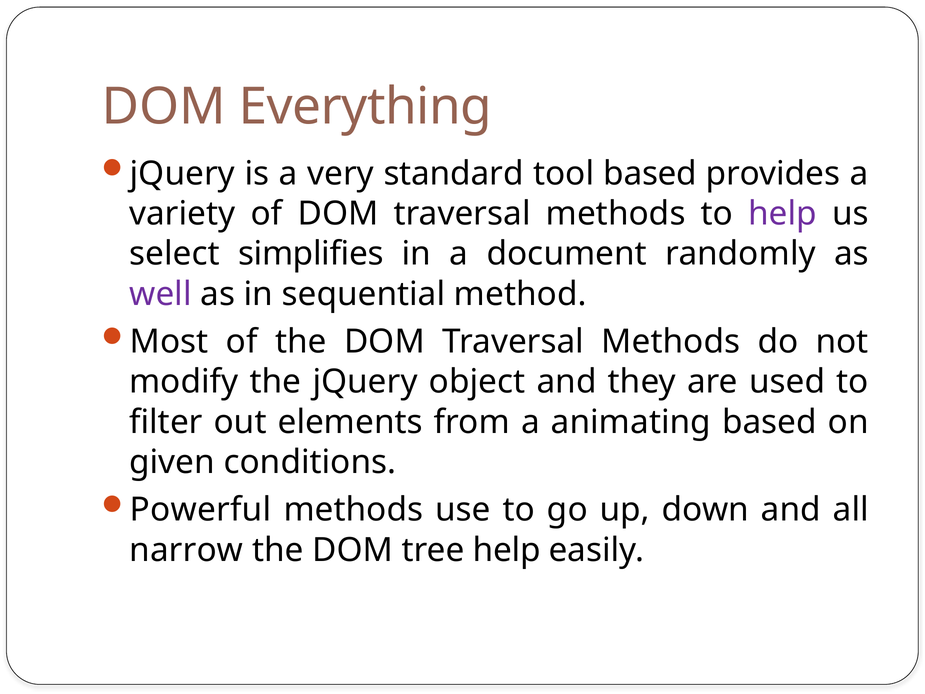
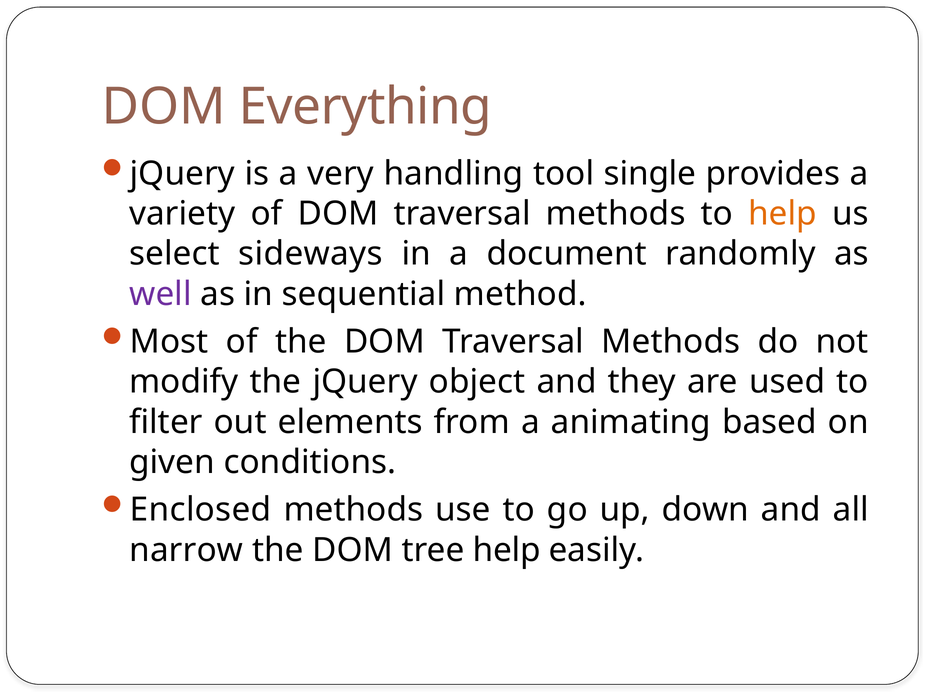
standard: standard -> handling (453, 173)
tool based: based -> single (650, 173)
help colour: purple -> orange (783, 214)
simplifies: simplifies -> sideways (311, 254)
Powerful: Powerful -> Enclosed (201, 510)
